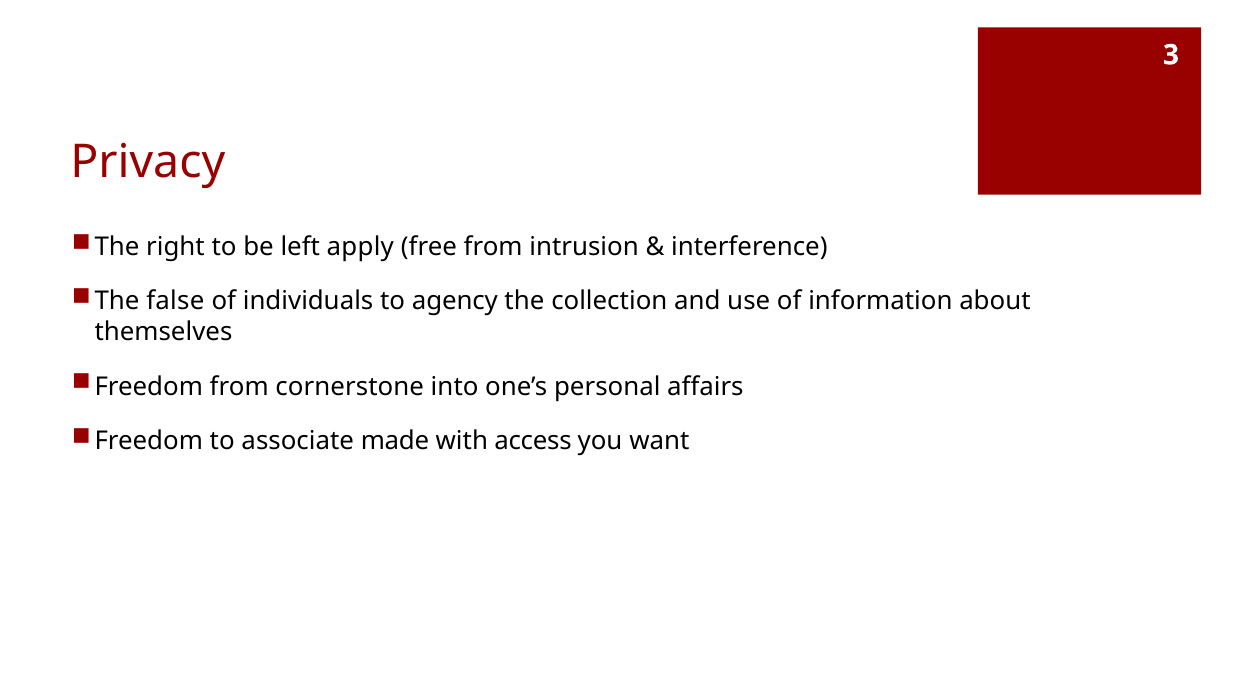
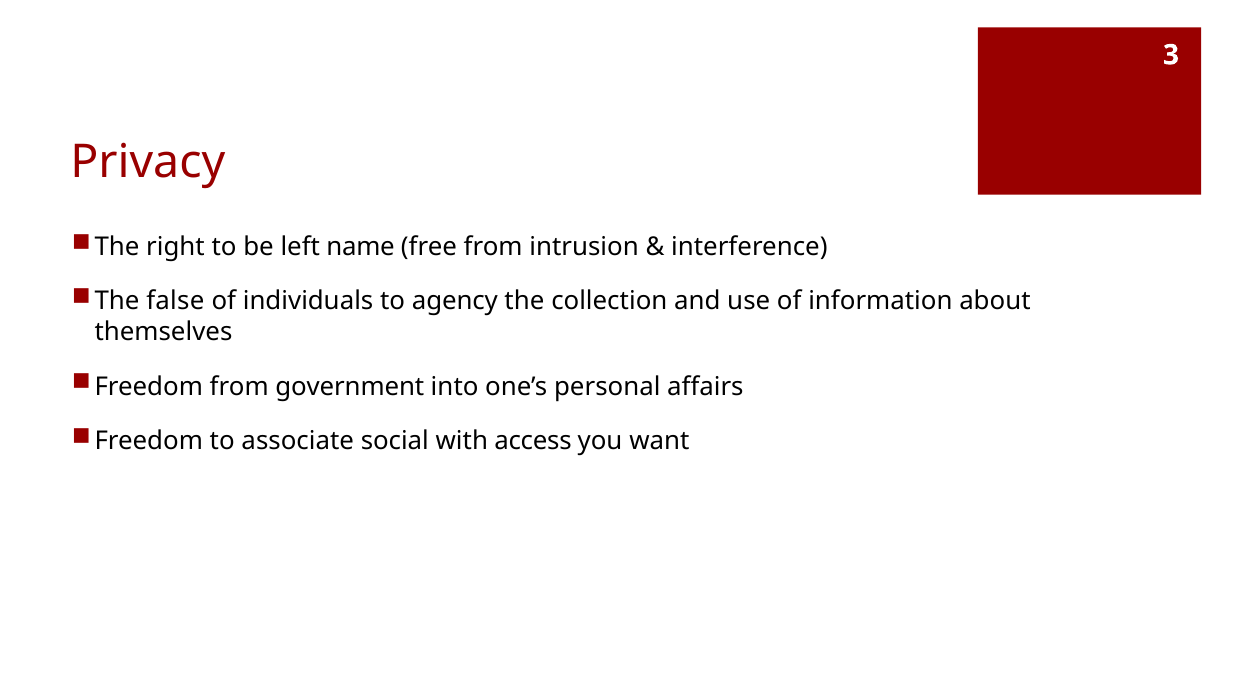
apply: apply -> name (361, 247)
cornerstone: cornerstone -> government (350, 386)
made: made -> social (395, 441)
